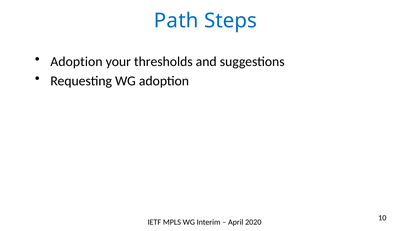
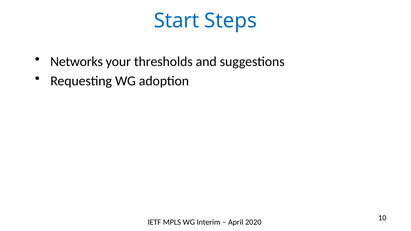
Path: Path -> Start (177, 21)
Adoption: Adoption -> Networks (77, 62)
